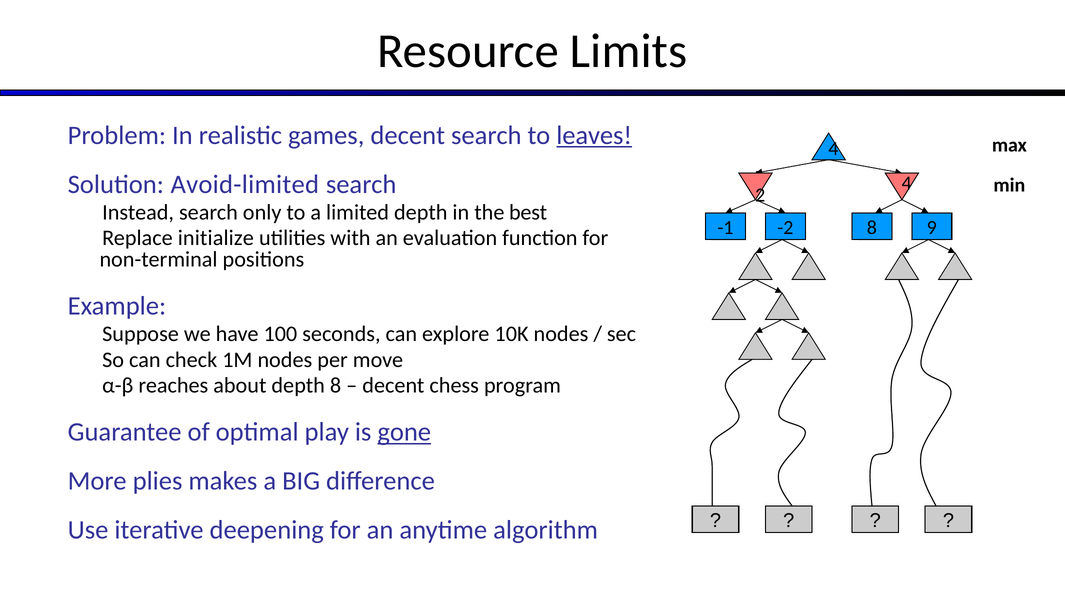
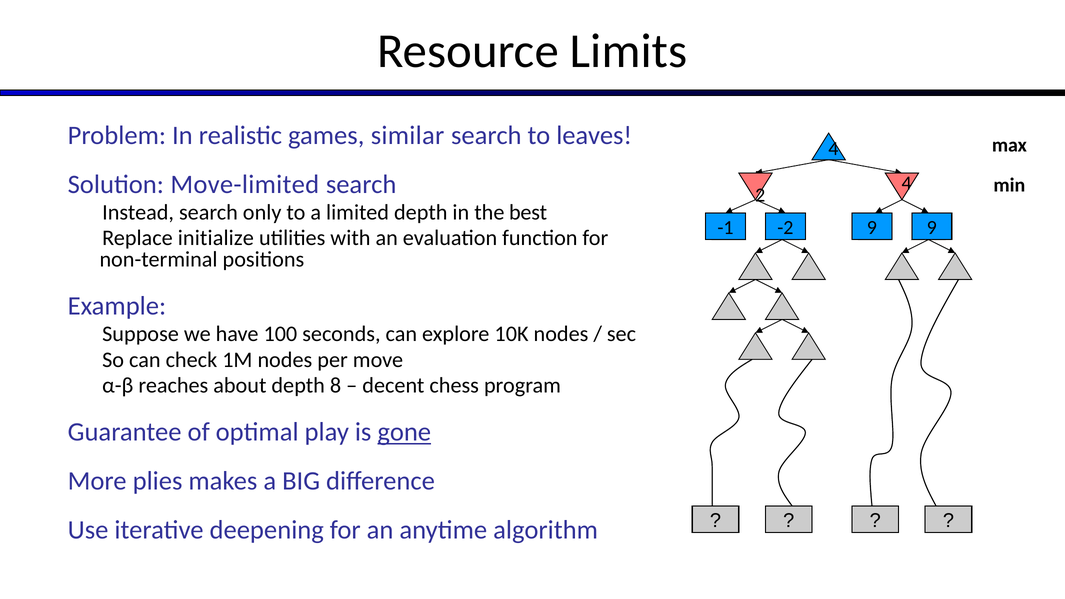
games decent: decent -> similar (408, 135)
leaves underline: present -> none (594, 135)
Avoid-limited: Avoid-limited -> Move-limited (245, 184)
-2 8: 8 -> 9 (872, 228)
